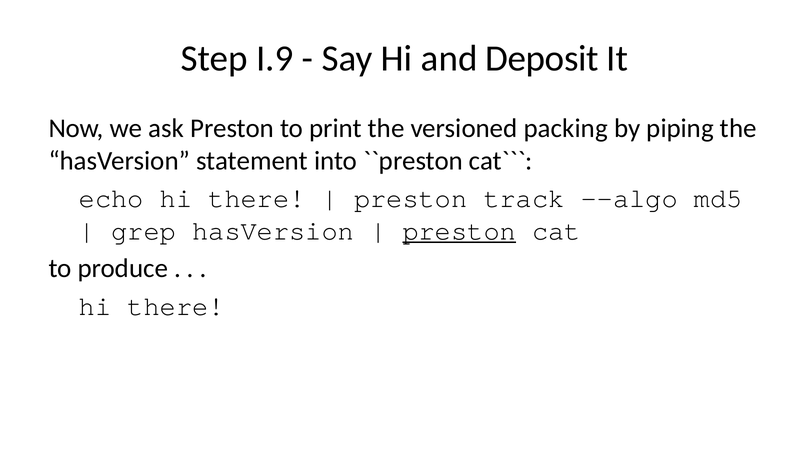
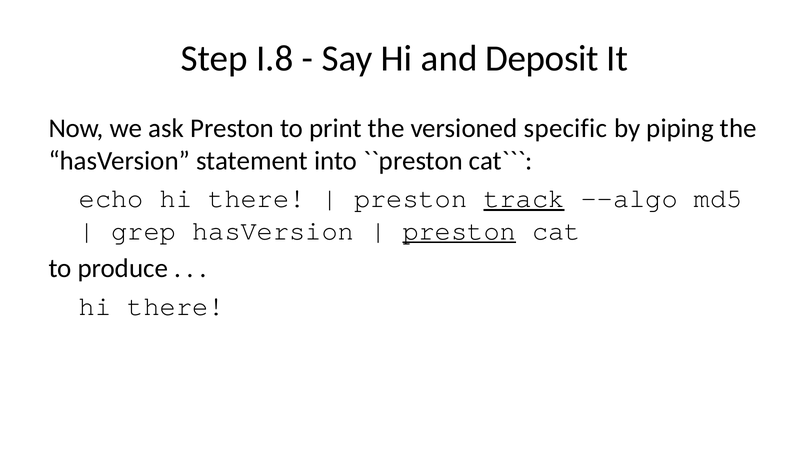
I.9: I.9 -> I.8 (275, 59)
packing: packing -> specific (566, 128)
track underline: none -> present (524, 198)
